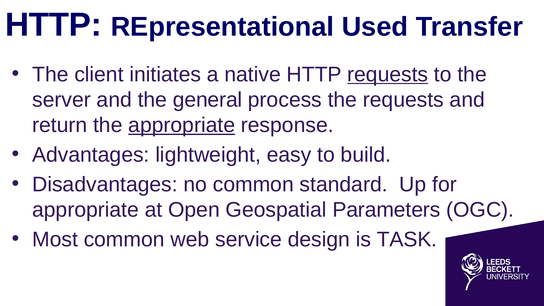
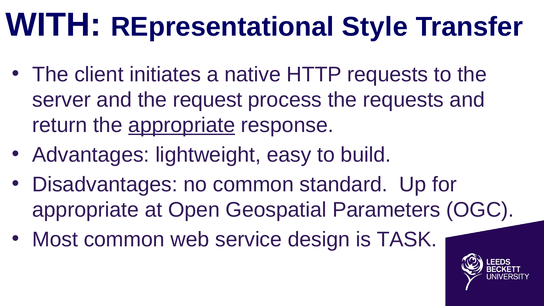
HTTP: HTTP -> WITH (53, 25)
Used: Used -> Style (375, 27)
requests underline: present -> none (388, 74)
general: general -> request (208, 100)
